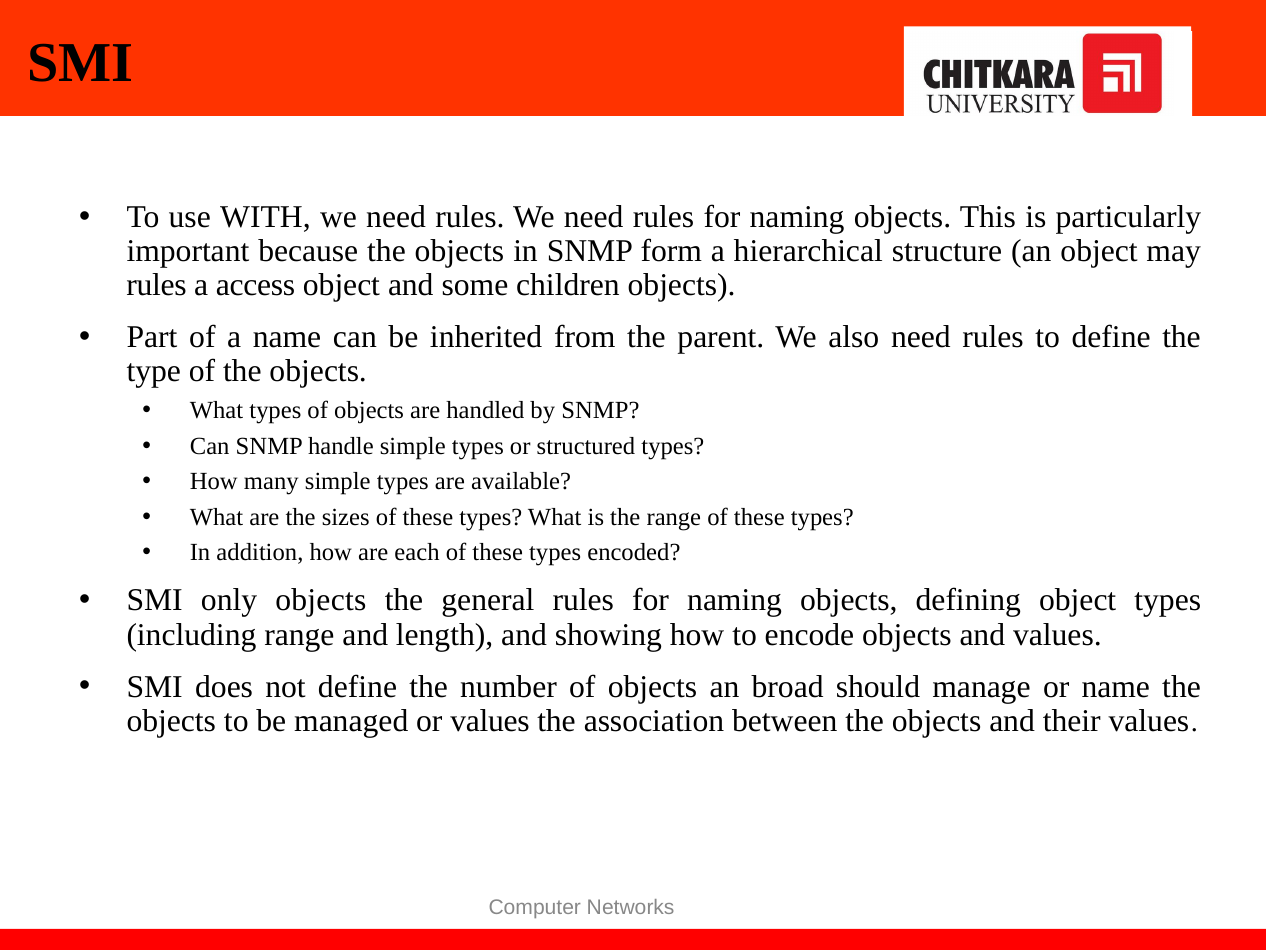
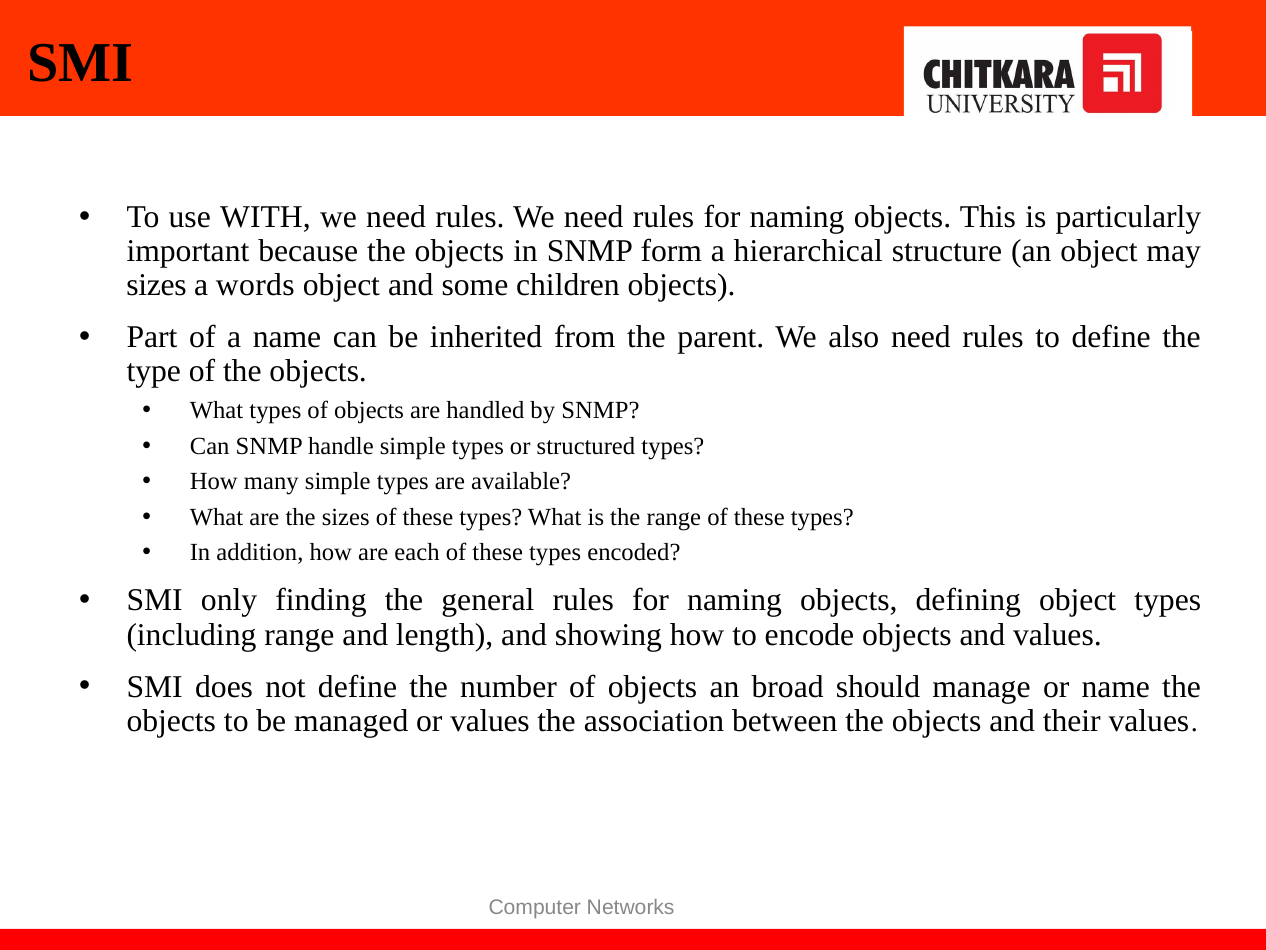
rules: rules -> sizes (157, 285)
access: access -> words (255, 285)
only objects: objects -> finding (321, 600)
